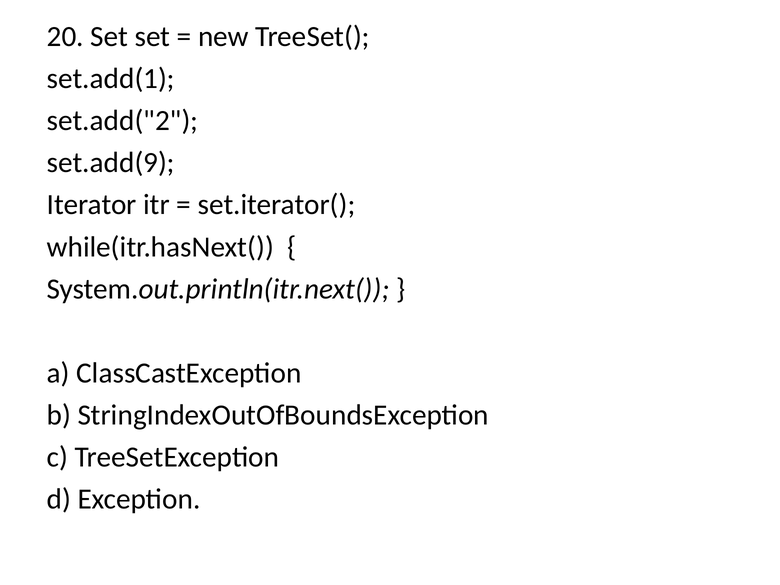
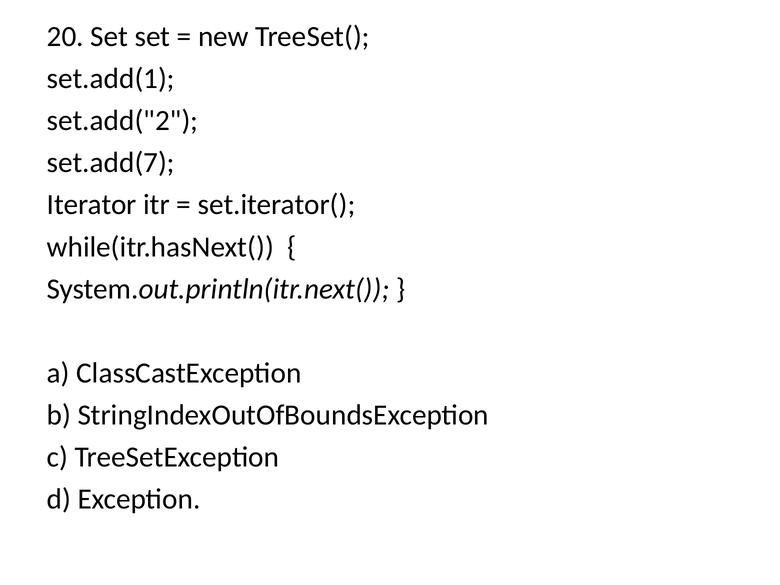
set.add(9: set.add(9 -> set.add(7 (111, 163)
